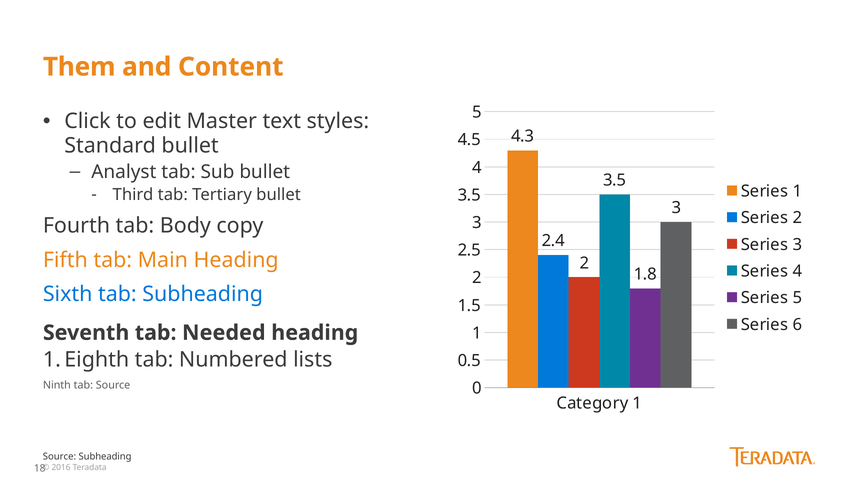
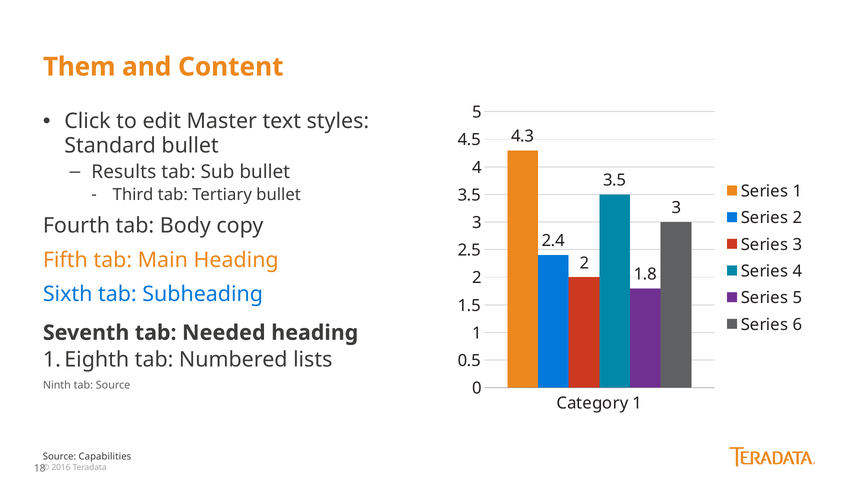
Analyst: Analyst -> Results (124, 172)
Source Subheading: Subheading -> Capabilities (105, 456)
